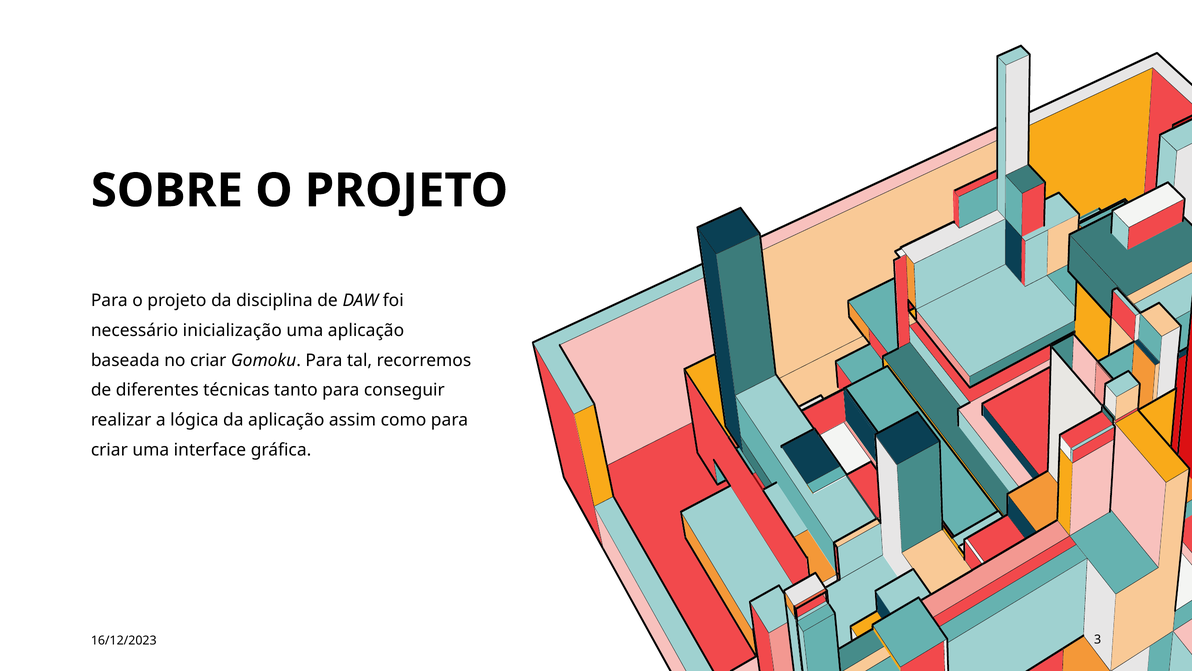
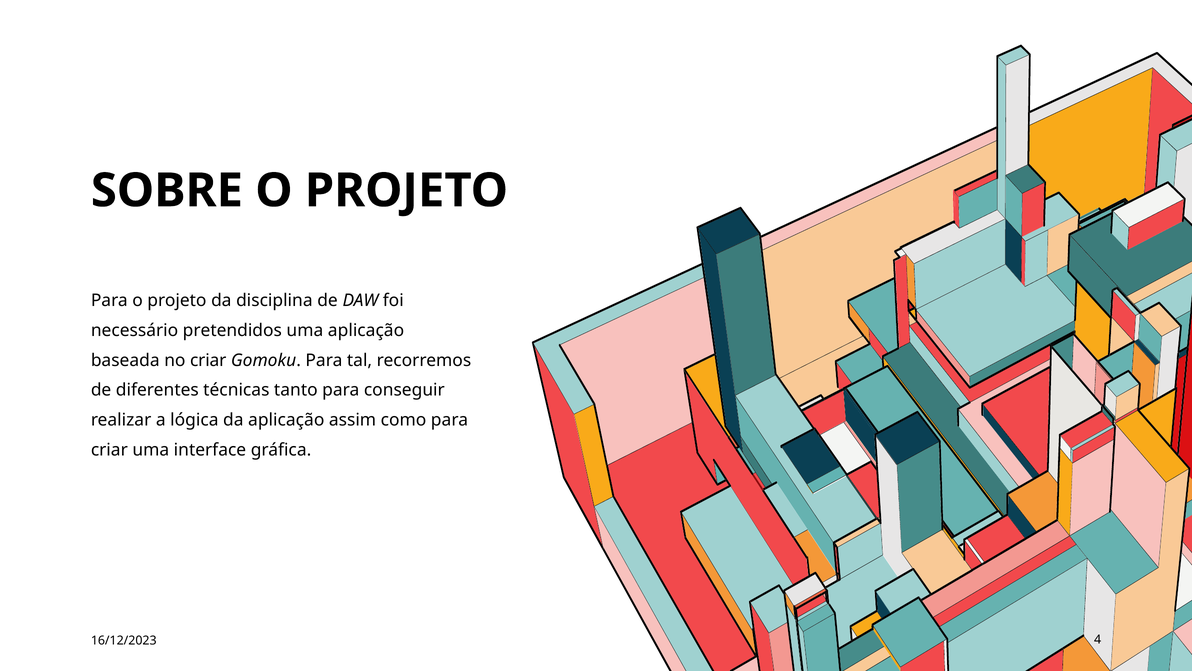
inicialização: inicialização -> pretendidos (232, 330)
3: 3 -> 4 (1098, 639)
